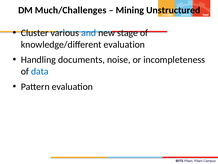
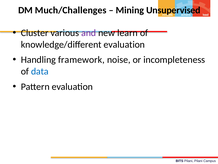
Unstructured: Unstructured -> Unsupervised (173, 10)
and colour: blue -> purple (89, 33)
stage: stage -> learn (127, 33)
documents: documents -> framework (81, 60)
